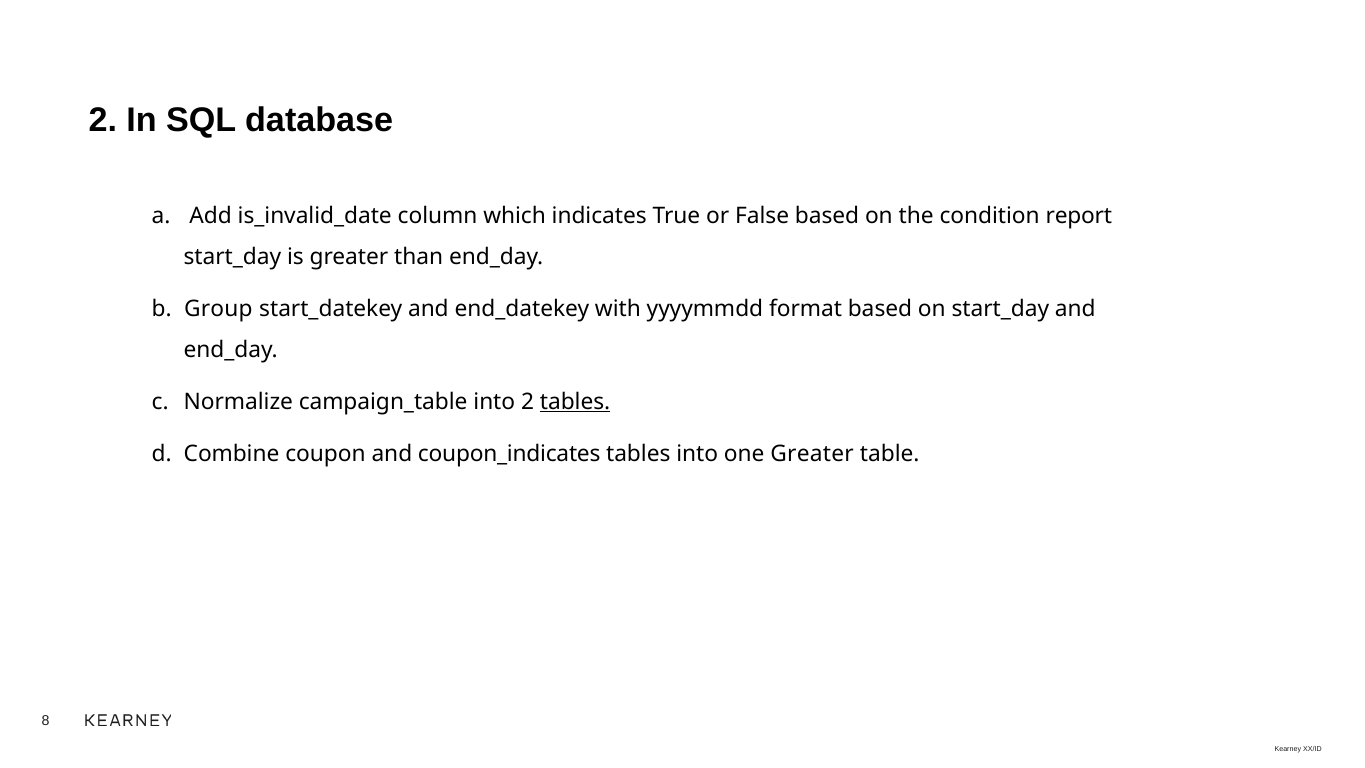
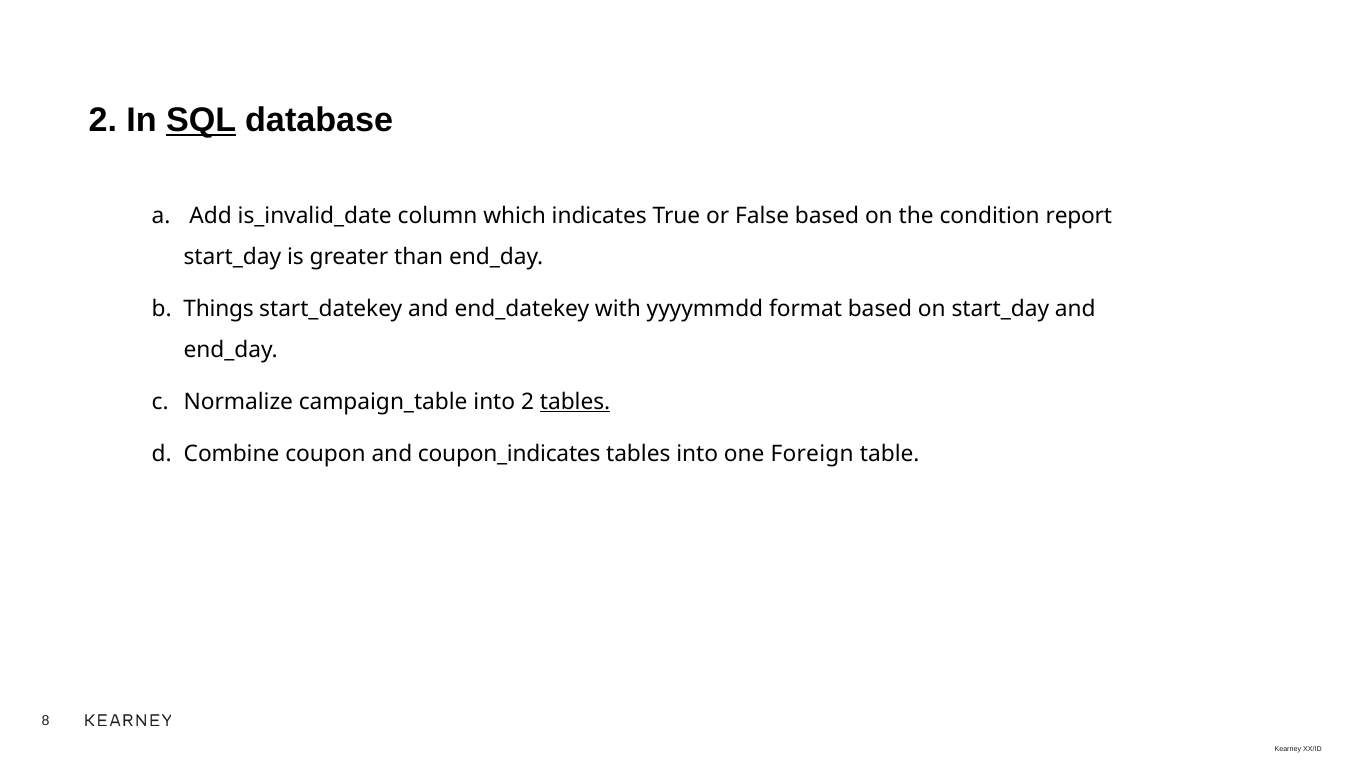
SQL underline: none -> present (201, 120)
Group: Group -> Things (219, 309)
one Greater: Greater -> Foreign (812, 454)
